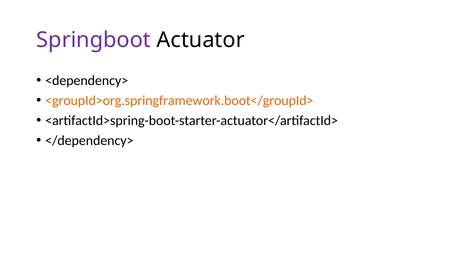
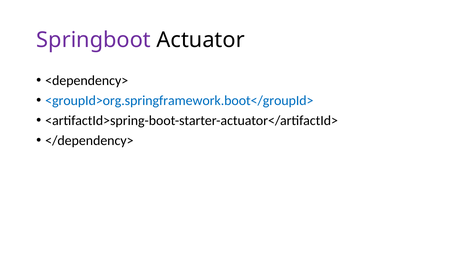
<groupId>org.springframework.boot</groupId> colour: orange -> blue (179, 100)
